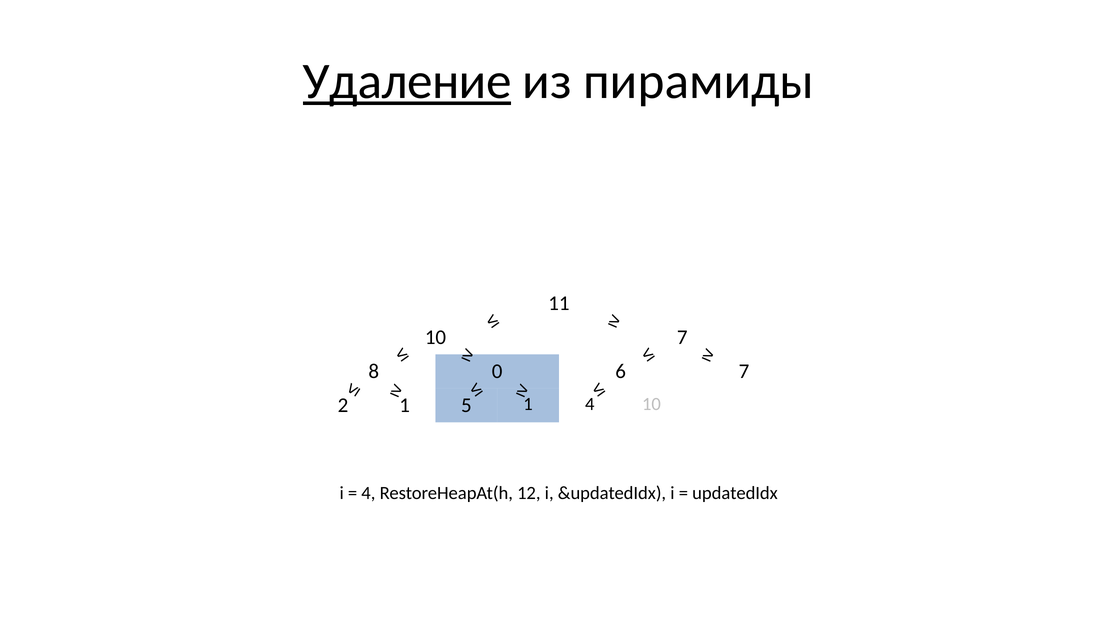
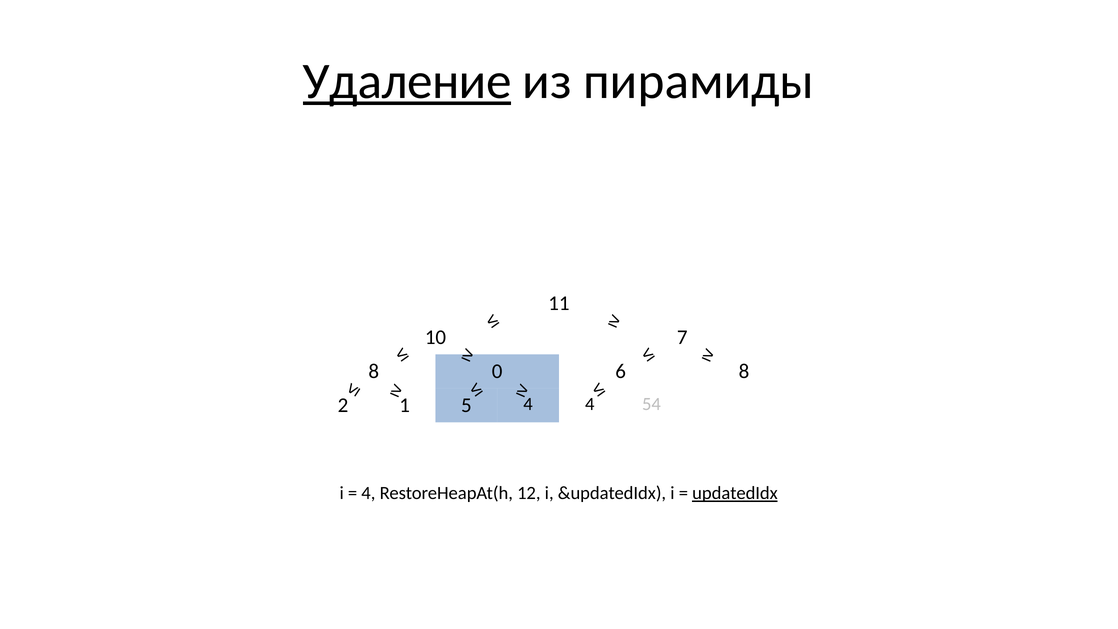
6 7: 7 -> 8 (744, 371)
5 1: 1 -> 4 (528, 404)
4 10: 10 -> 54 (651, 404)
updatedIdx underline: none -> present (735, 493)
